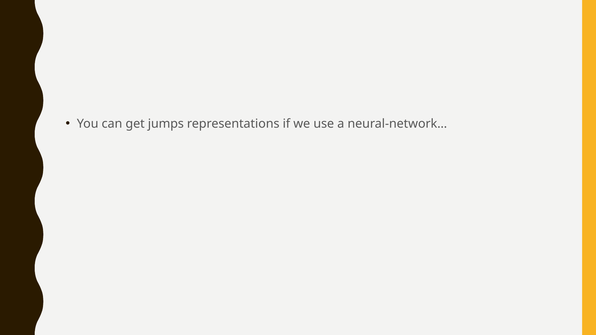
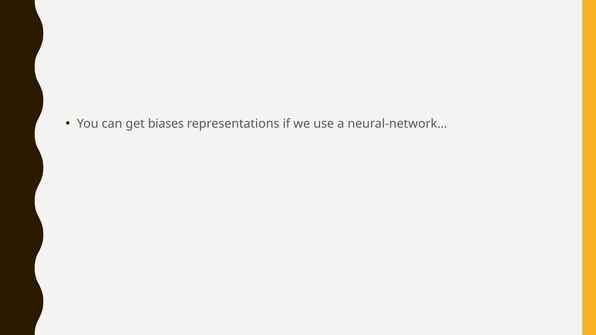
jumps: jumps -> biases (166, 124)
